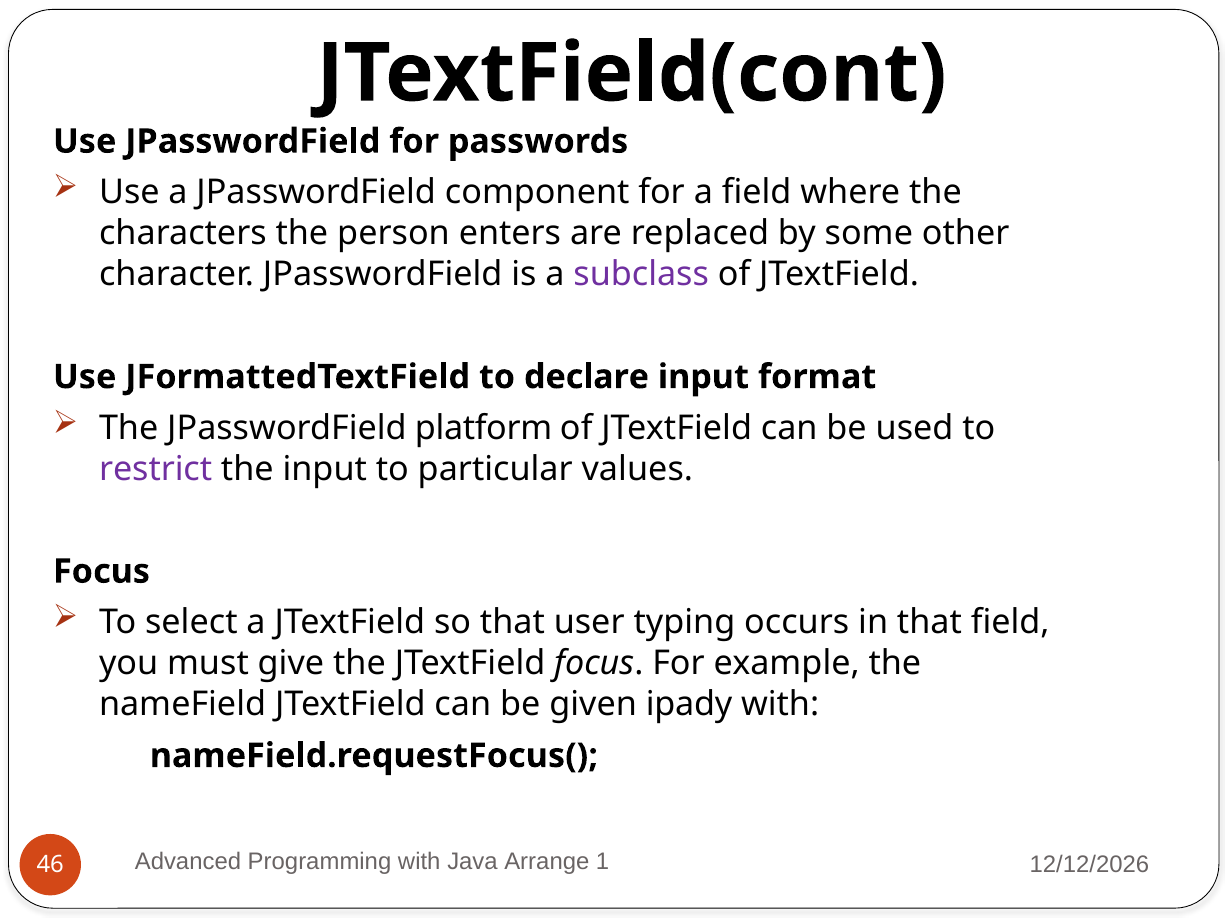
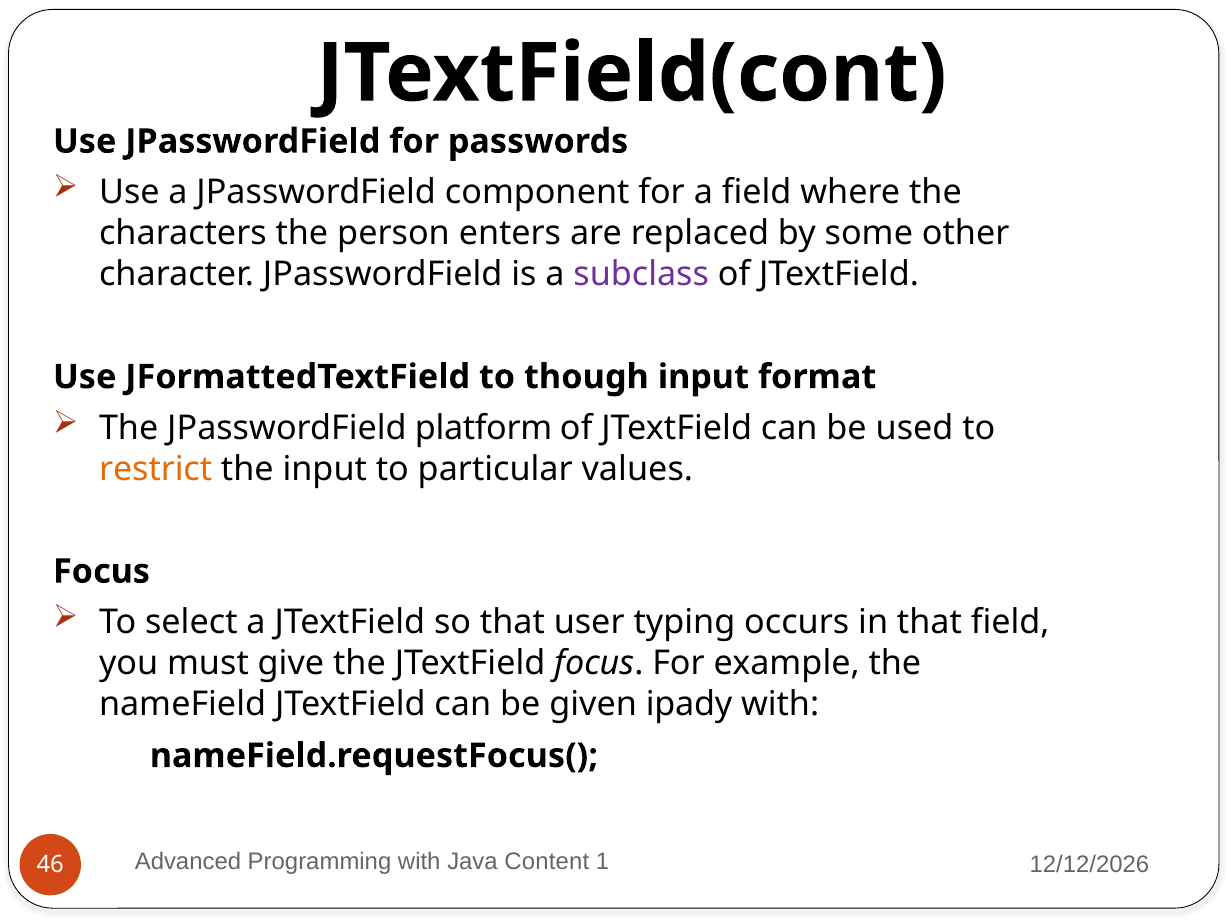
declare: declare -> though (586, 377)
restrict colour: purple -> orange (156, 469)
Arrange: Arrange -> Content (547, 861)
